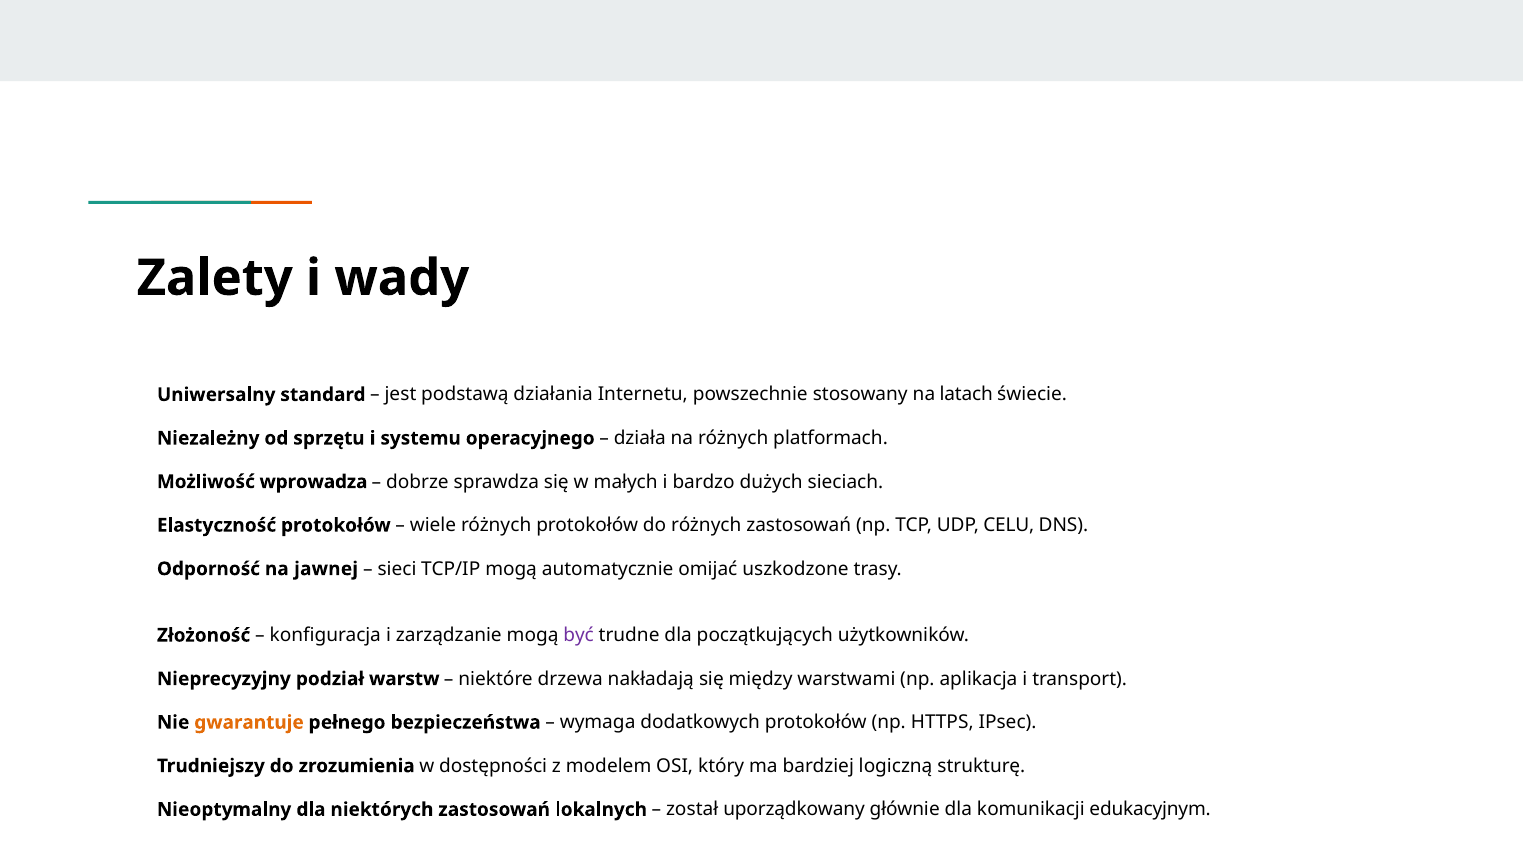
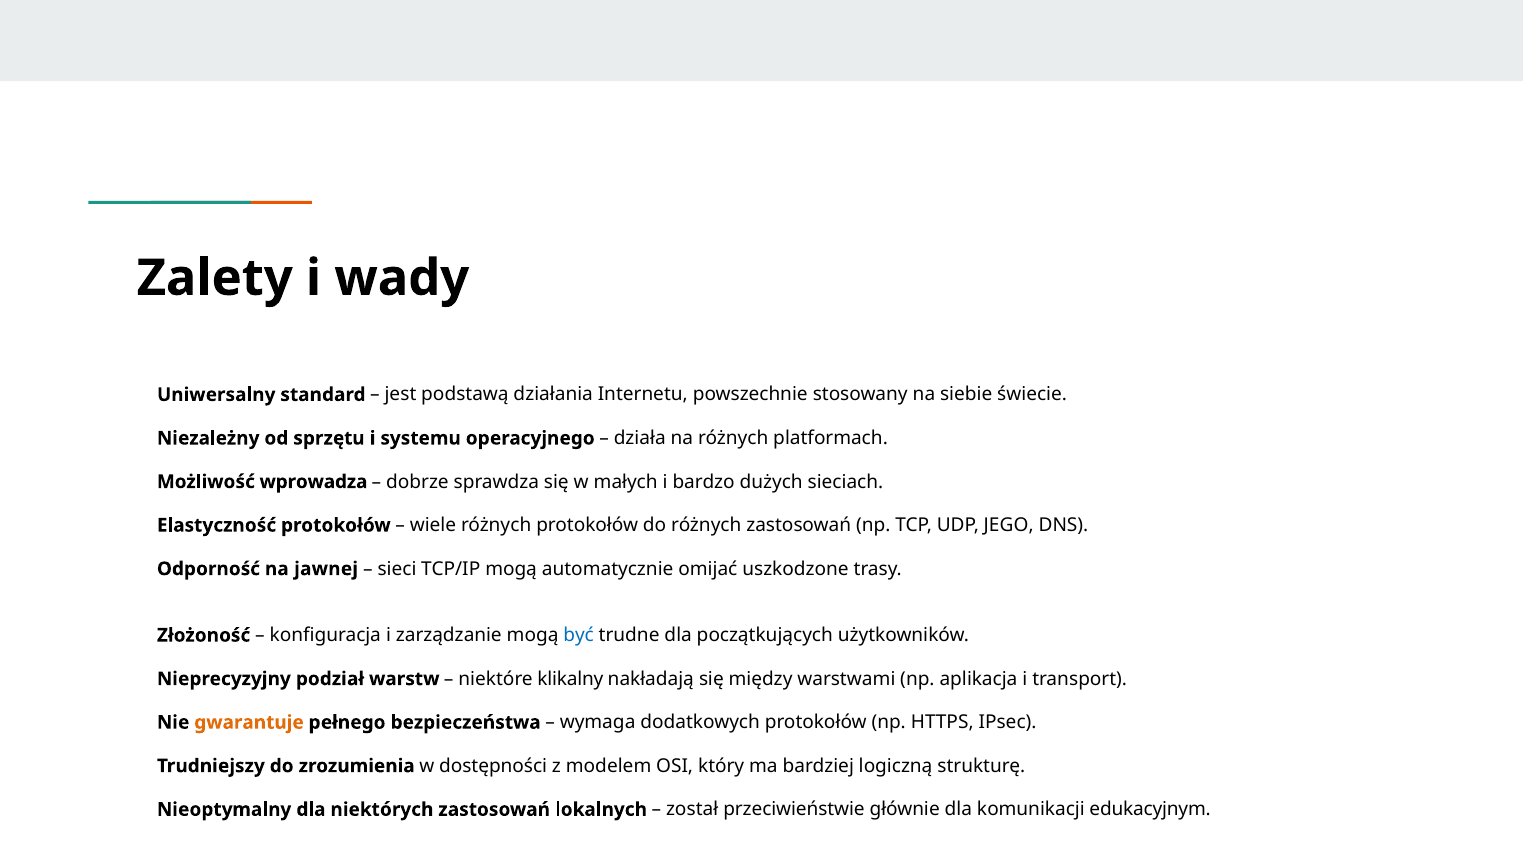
latach: latach -> siebie (966, 395)
CELU: CELU -> JEGO (1009, 525)
być colour: purple -> blue (579, 635)
drzewa: drzewa -> klikalny (570, 679)
uporządkowany: uporządkowany -> przeciwieństwie (794, 809)
